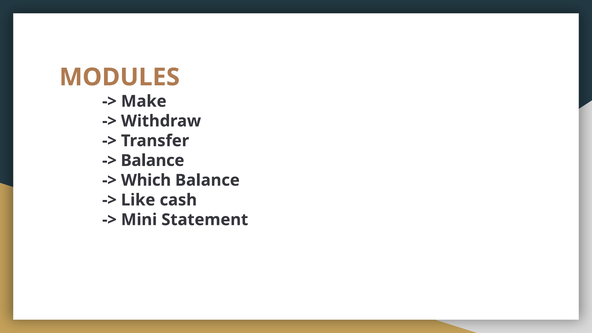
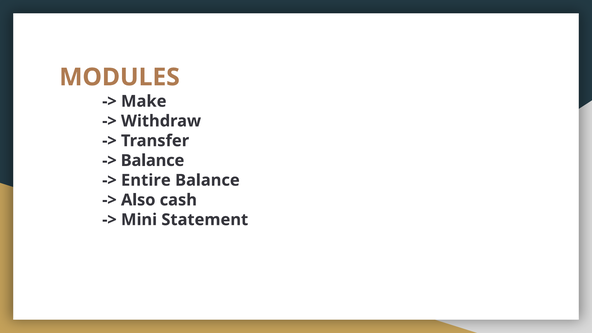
Which: Which -> Entire (146, 180)
Like: Like -> Also (138, 200)
